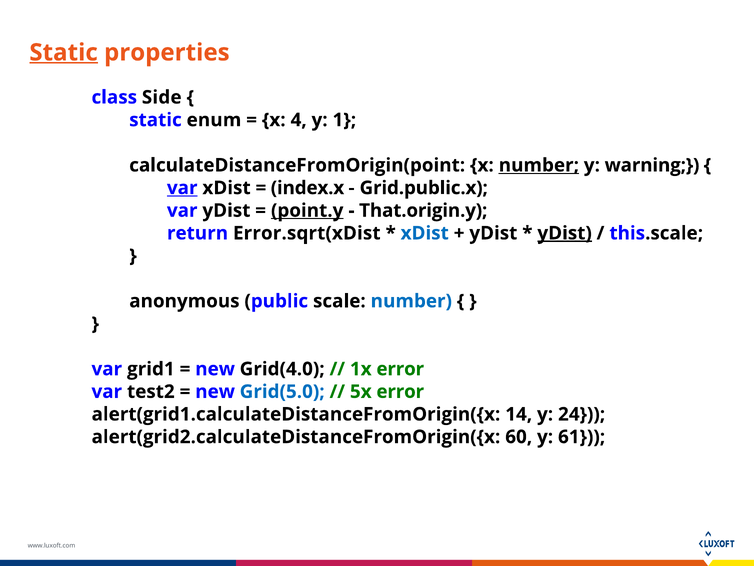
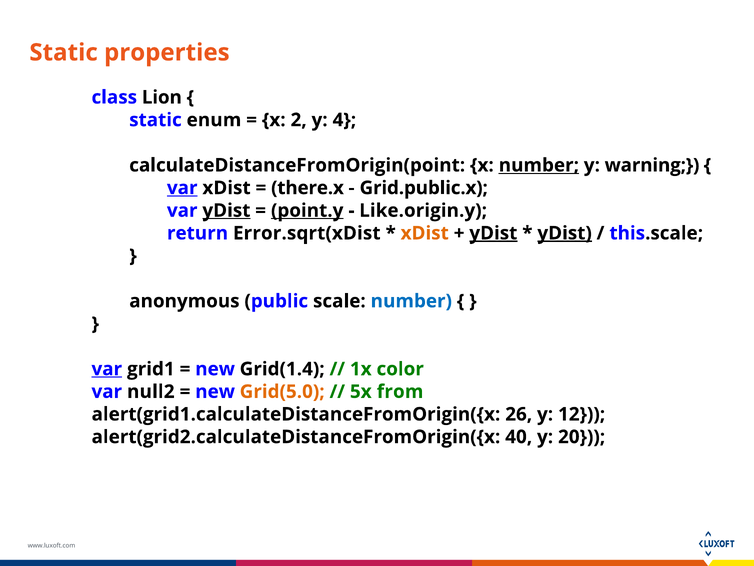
Static underline: present -> none (64, 52)
Side: Side -> Lion (162, 97)
4: 4 -> 2 (299, 120)
1: 1 -> 4 (344, 120)
index.x: index.x -> there.x (307, 188)
yDist underline: none -> present (226, 210)
That.origin.y: That.origin.y -> Like.origin.y (423, 210)
xDist colour: blue -> orange (425, 233)
yDist underline: none -> present (493, 233)
var underline: none -> present (107, 369)
Grid(4.0: Grid(4.0 -> Grid(1.4 (282, 369)
1x error: error -> color (400, 369)
test2: test2 -> null2 (151, 391)
Grid(5.0 colour: blue -> orange (282, 391)
5x error: error -> from (400, 391)
14: 14 -> 26 (519, 414)
24: 24 -> 12 (582, 414)
60: 60 -> 40 (519, 437)
61: 61 -> 20 (582, 437)
